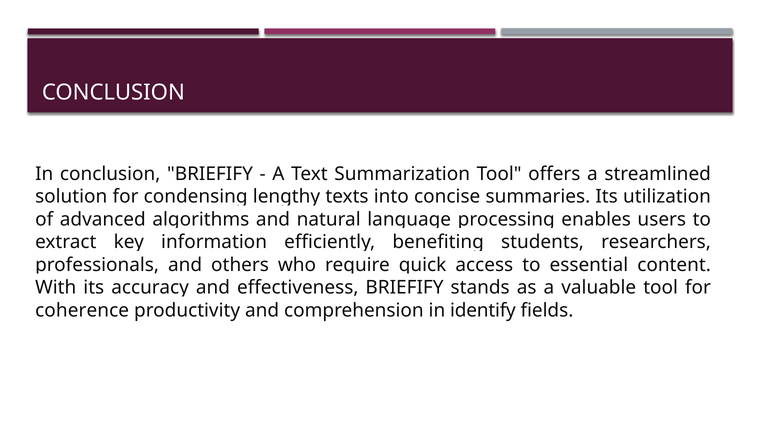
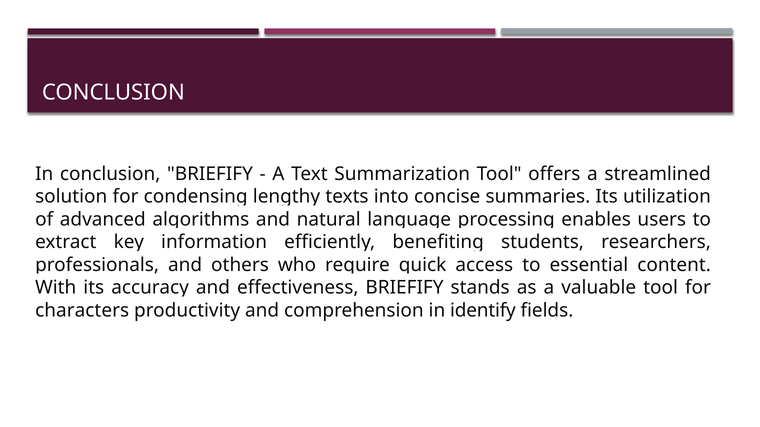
coherence: coherence -> characters (82, 311)
